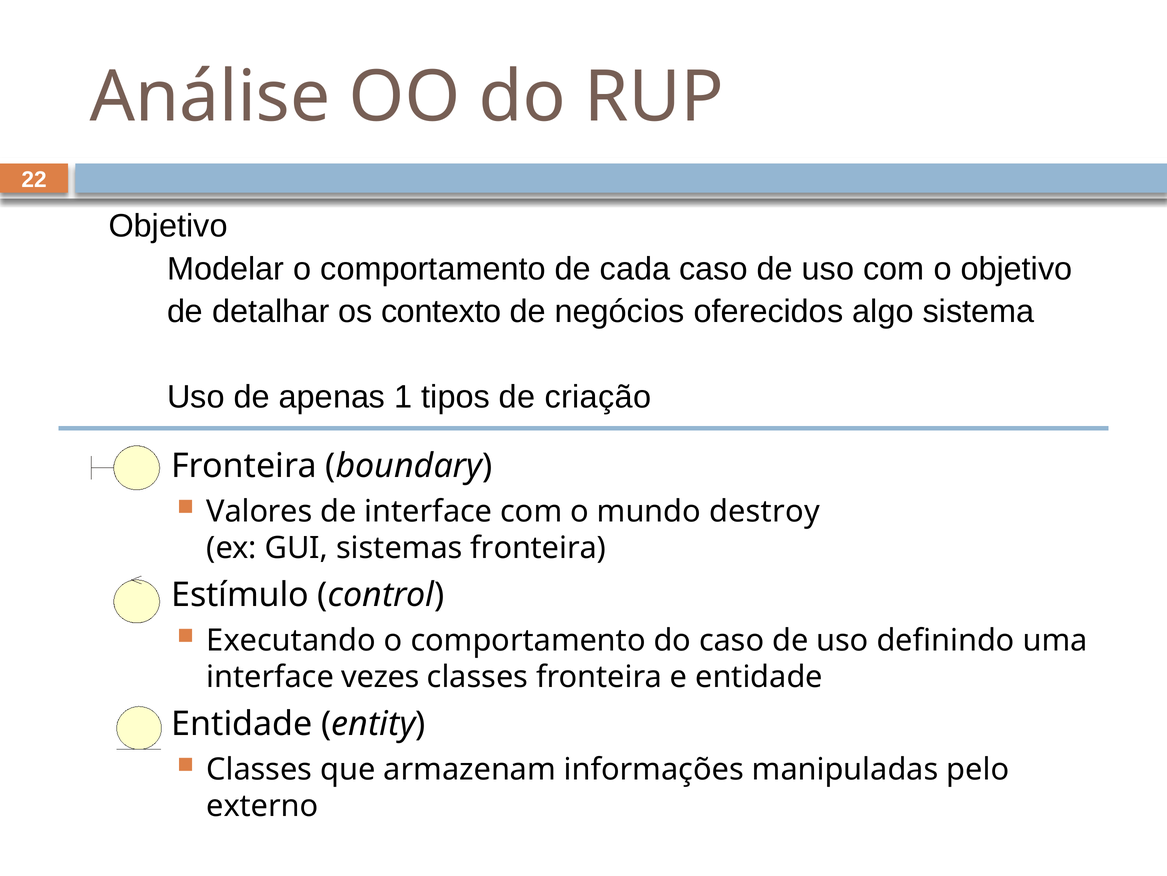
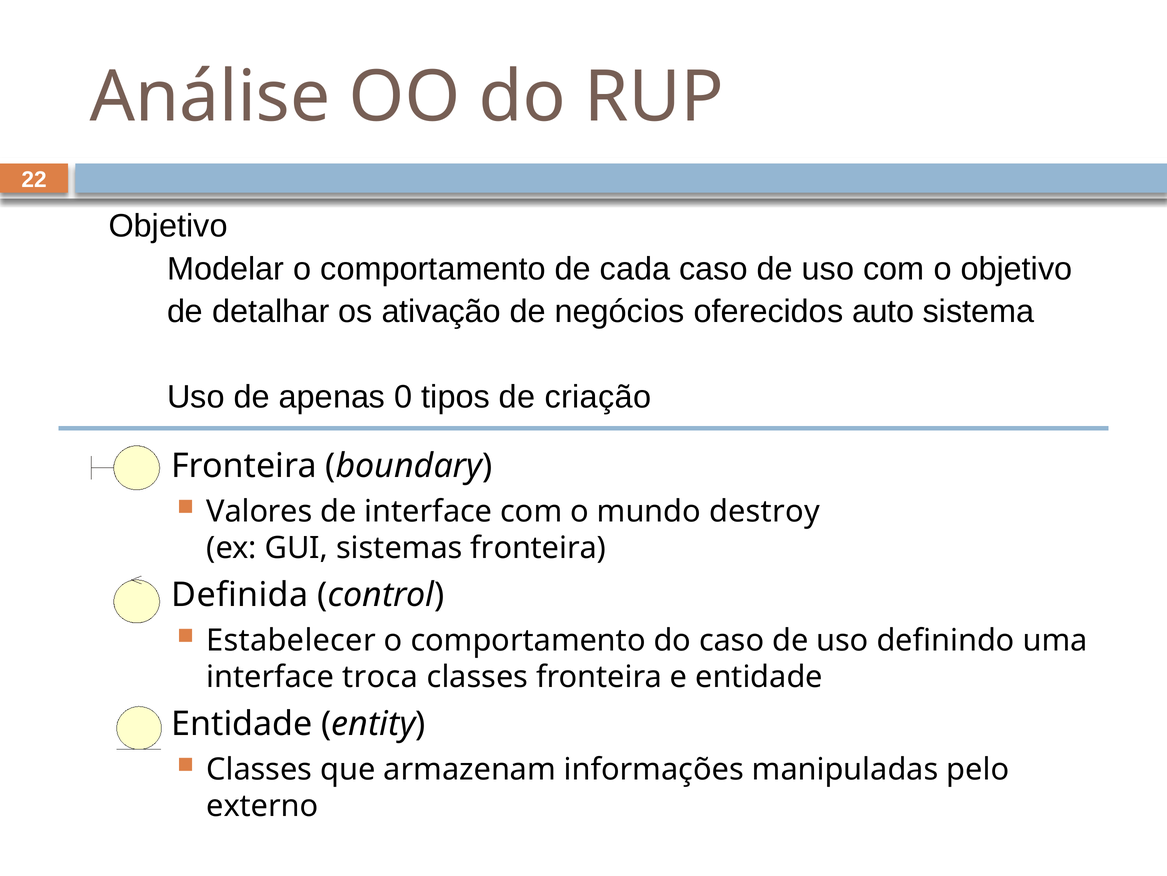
contexto: contexto -> ativação (441, 311)
algo: algo -> auto (883, 311)
1: 1 -> 0 (403, 397)
Estímulo: Estímulo -> Definida (240, 595)
Executando: Executando -> Estabelecer (291, 640)
vezes: vezes -> troca (380, 677)
